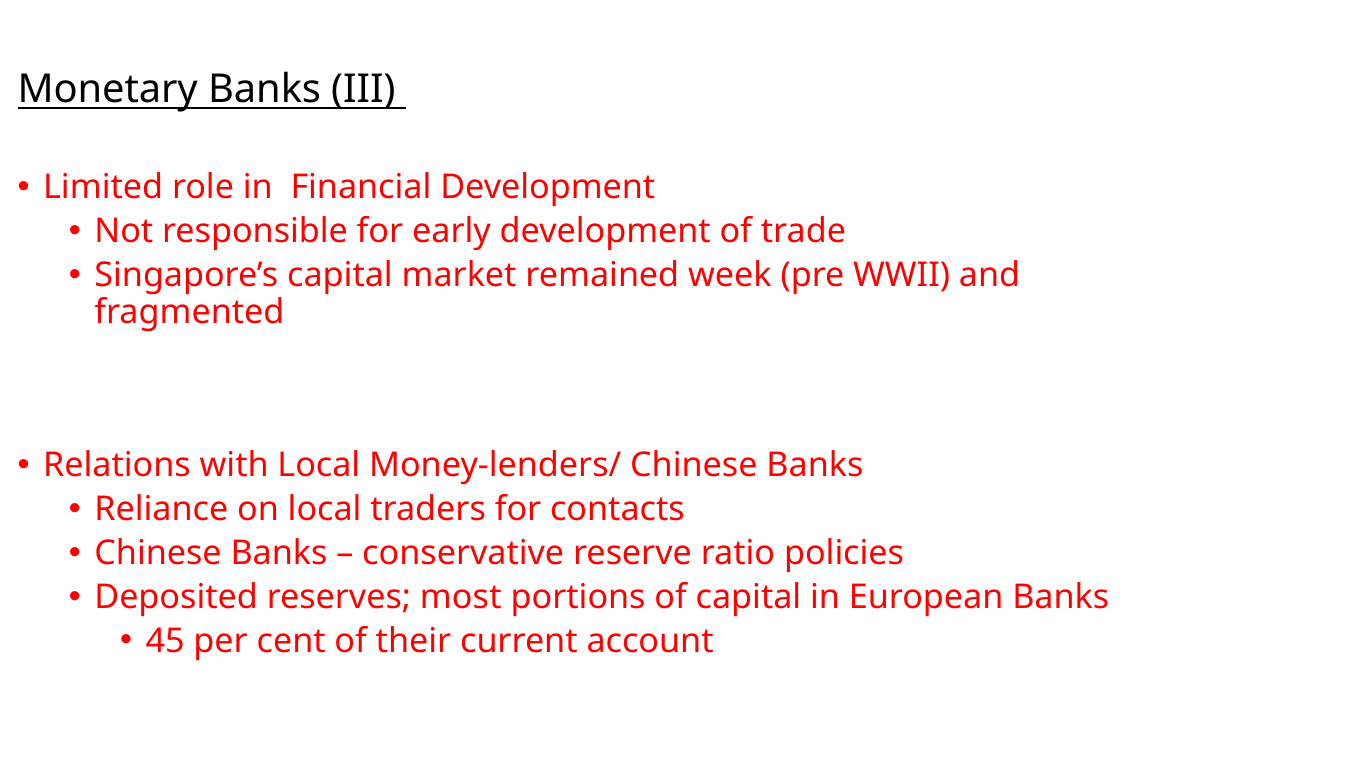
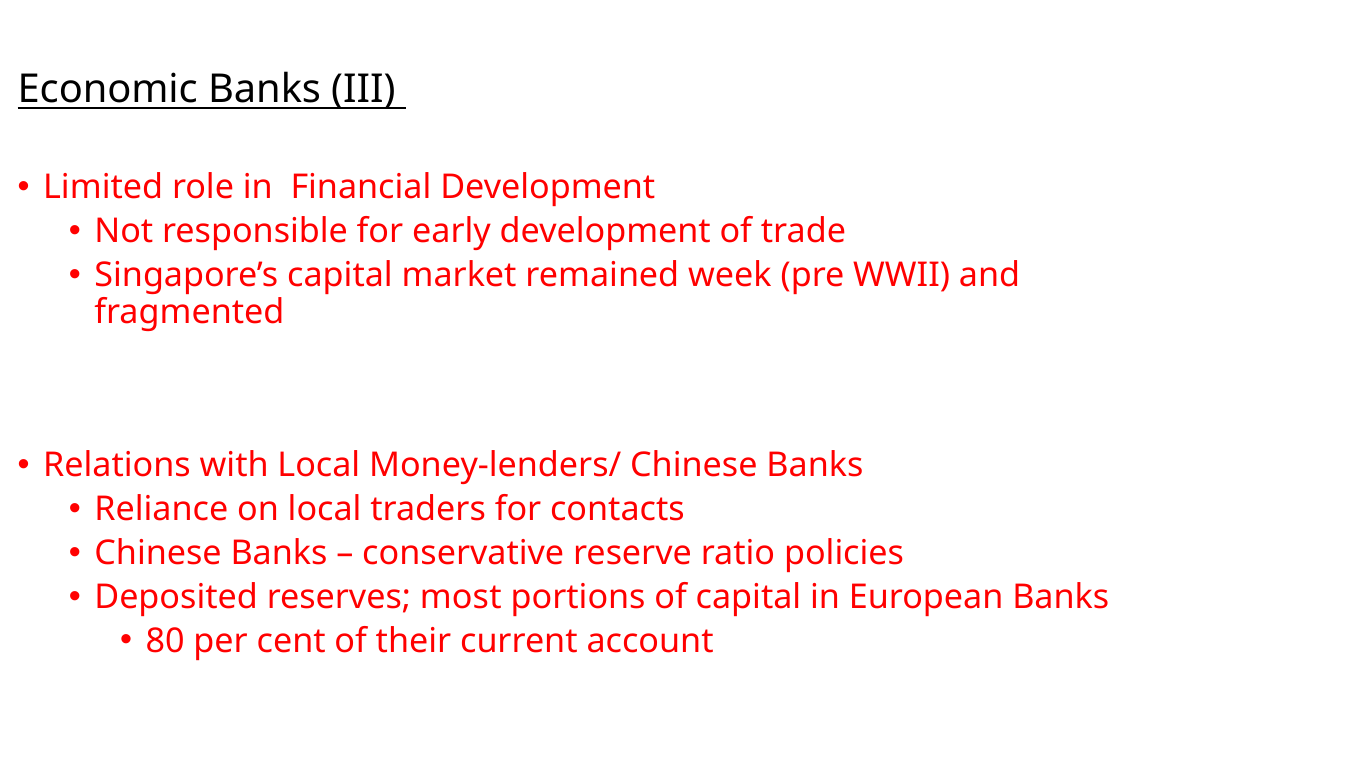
Monetary: Monetary -> Economic (108, 89)
45: 45 -> 80 (165, 641)
